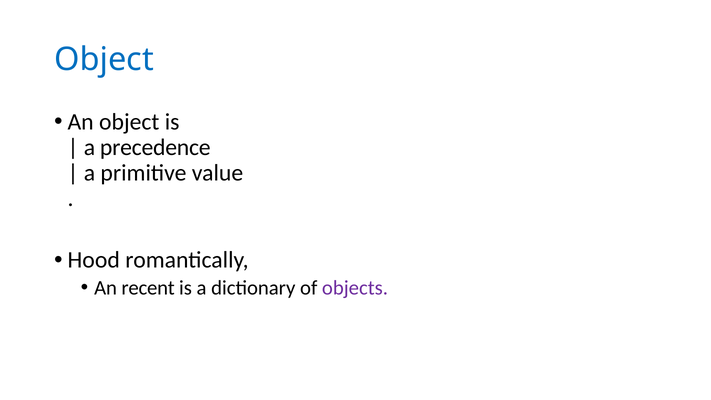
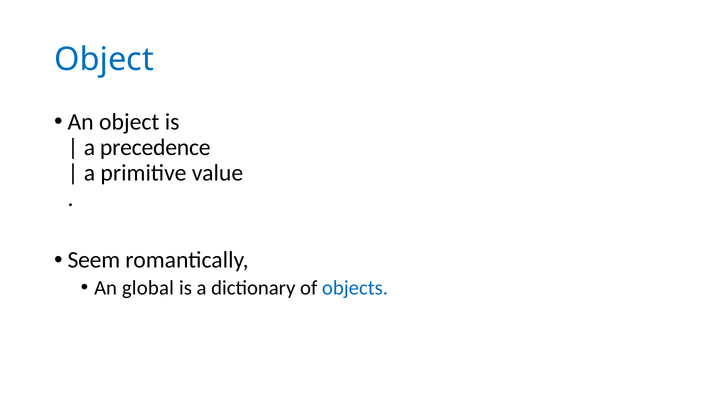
Hood: Hood -> Seem (94, 260)
recent: recent -> global (148, 288)
objects colour: purple -> blue (355, 288)
